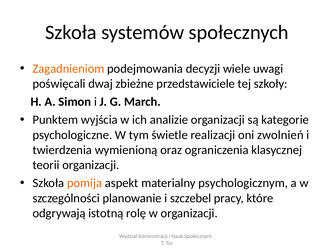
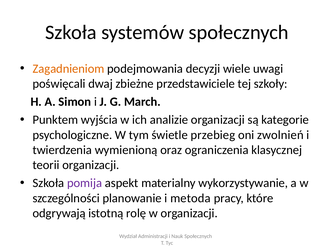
realizacji: realizacji -> przebieg (213, 135)
pomija colour: orange -> purple (85, 183)
psychologicznym: psychologicznym -> wykorzystywanie (243, 183)
szczebel: szczebel -> metoda (190, 198)
